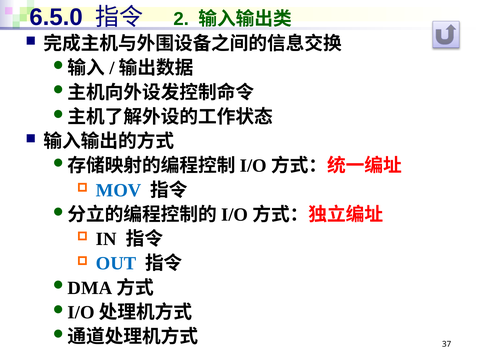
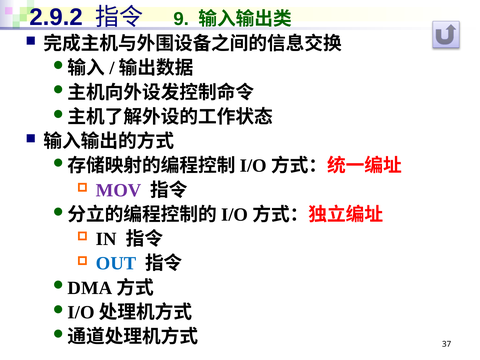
6.5.0: 6.5.0 -> 2.9.2 (56, 17)
2: 2 -> 9 (181, 19)
MOV colour: blue -> purple (119, 190)
